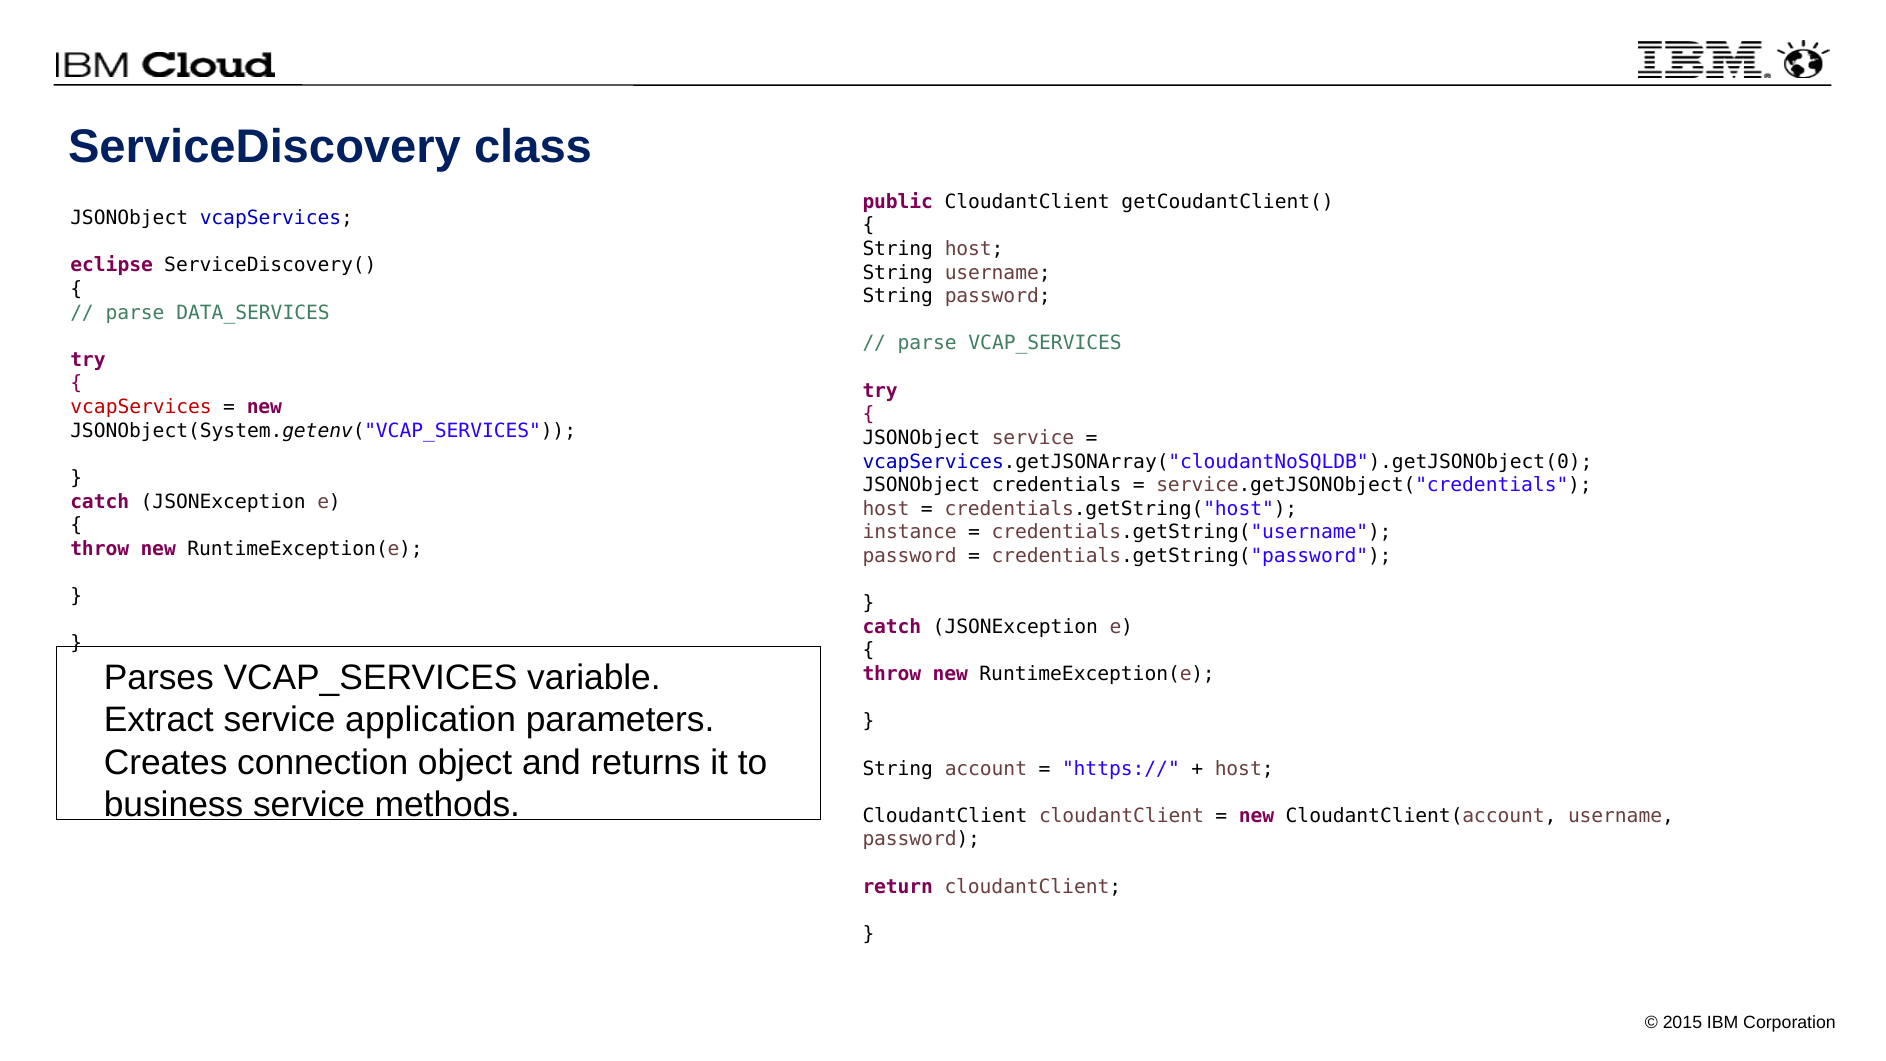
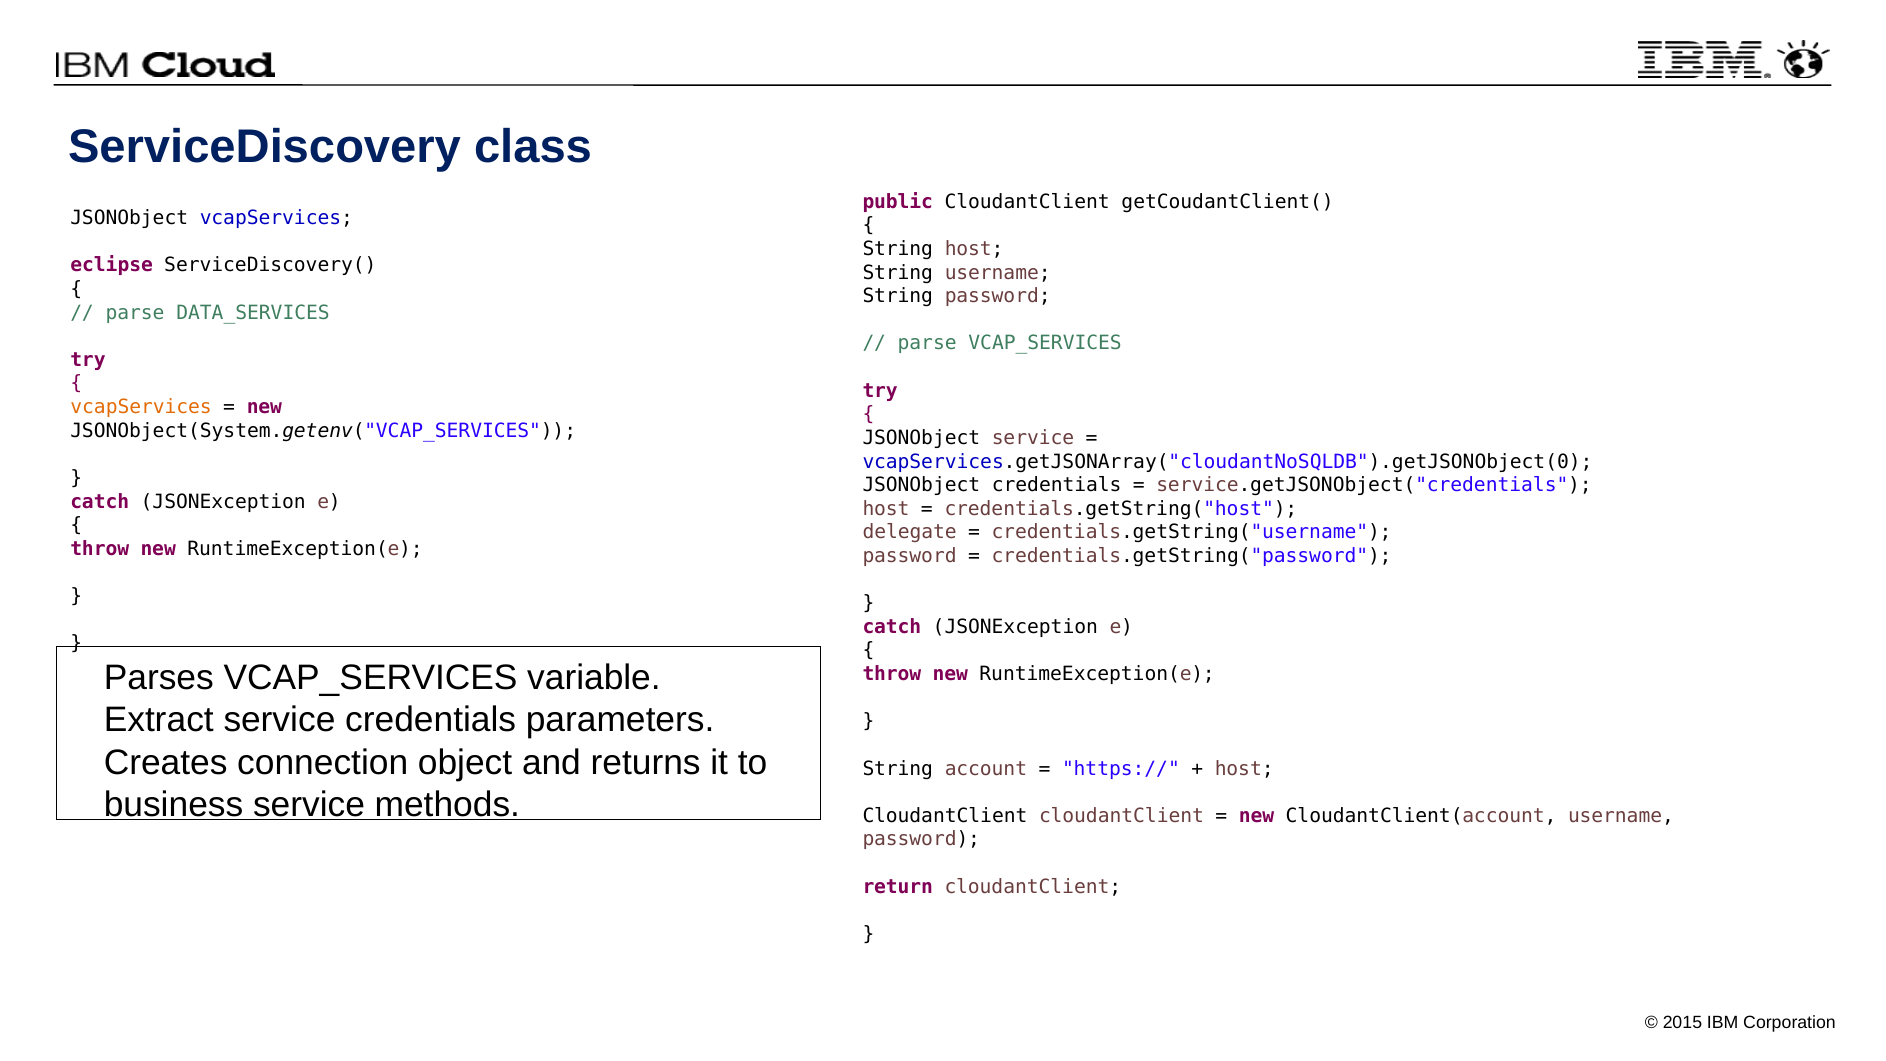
vcapServices colour: red -> orange (141, 407)
instance: instance -> delegate (910, 532)
service application: application -> credentials (431, 720)
